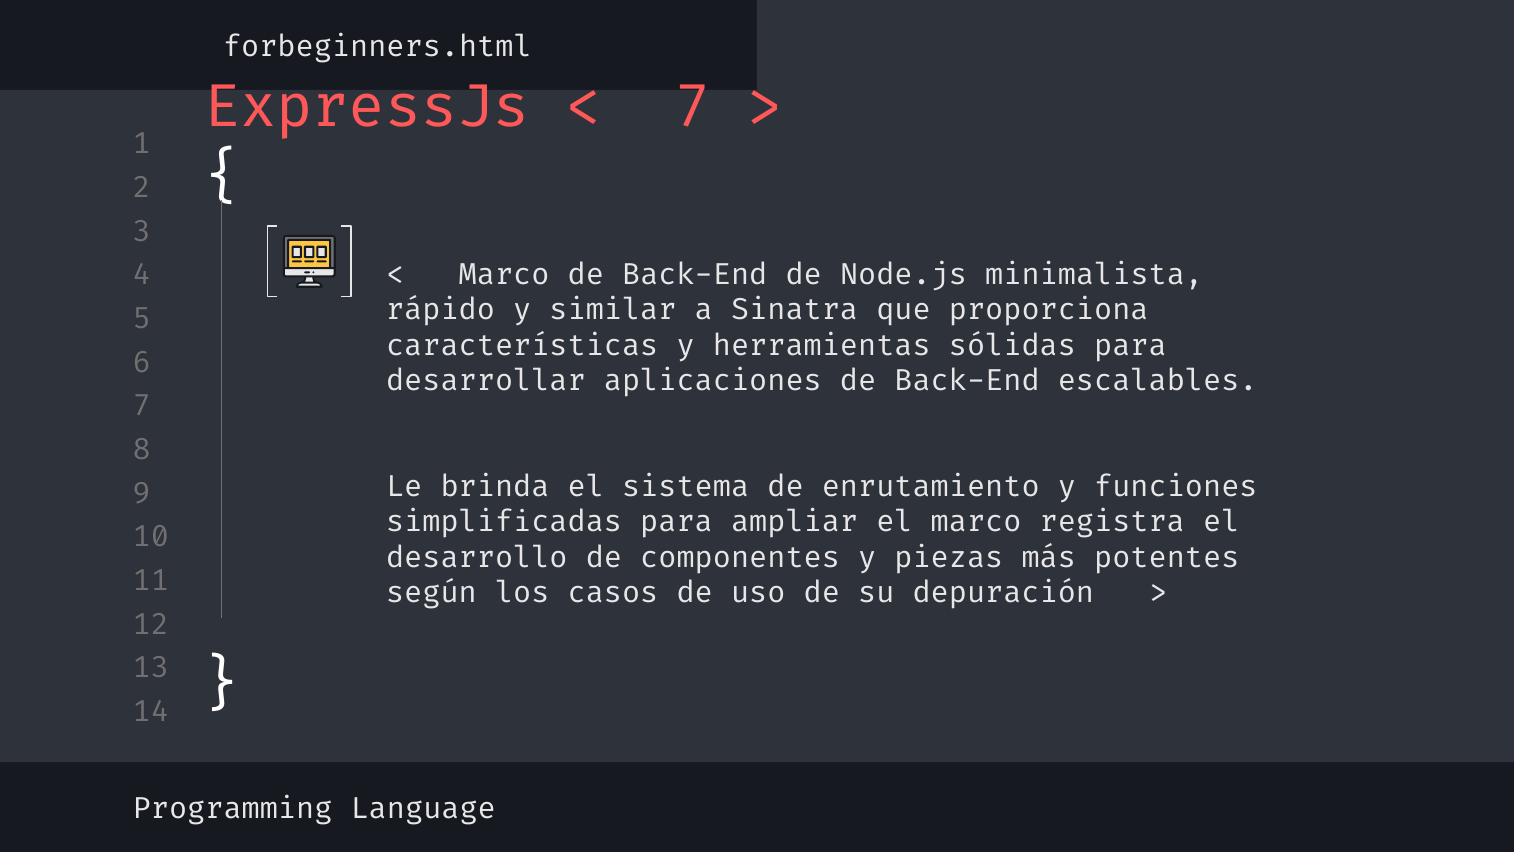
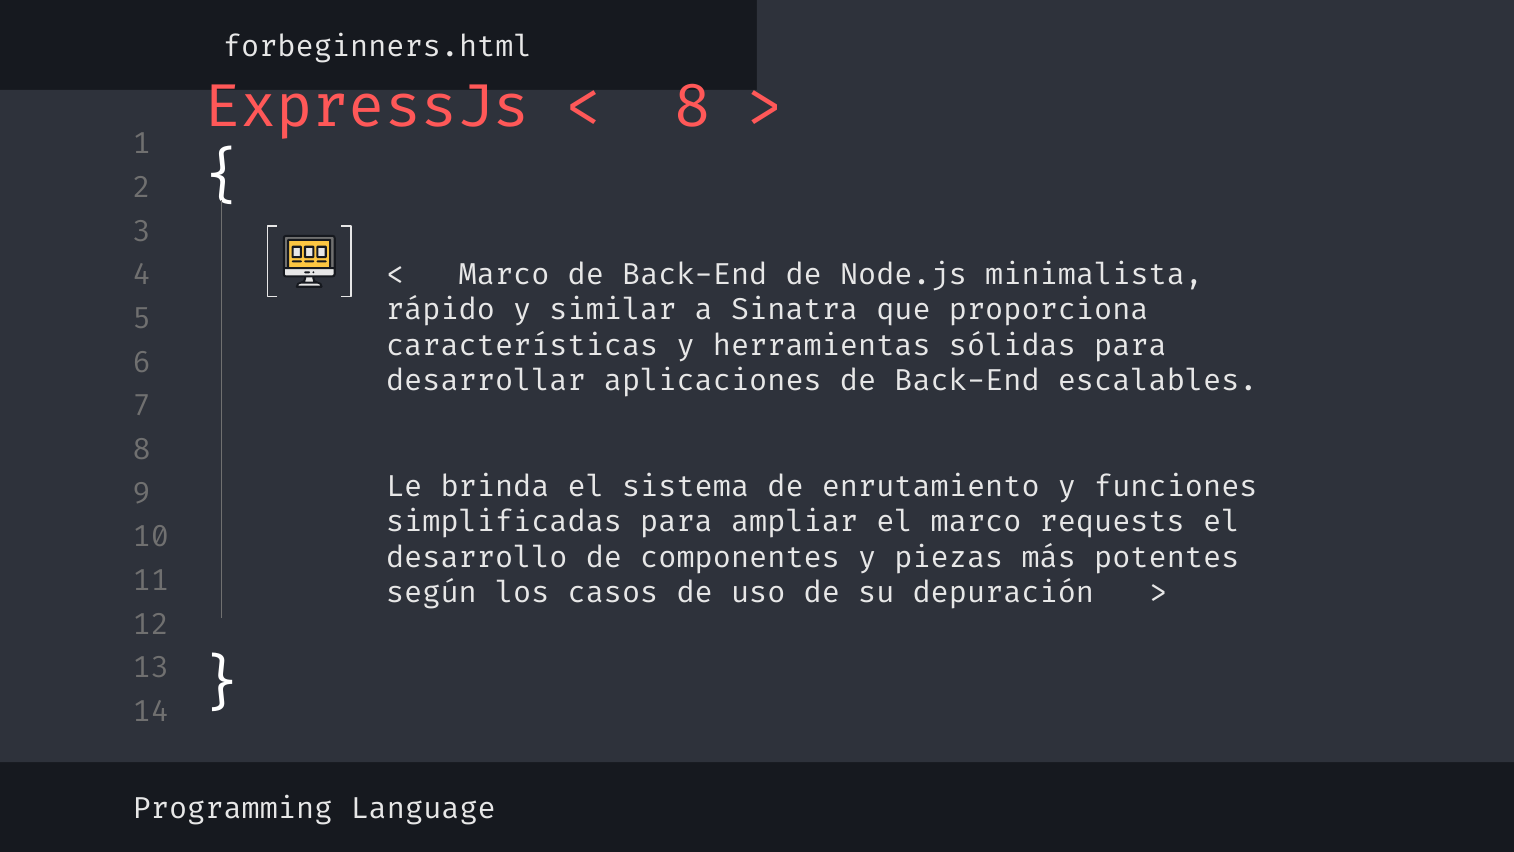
/7: /7 -> /8 (674, 107)
registra: registra -> requests (1112, 522)
